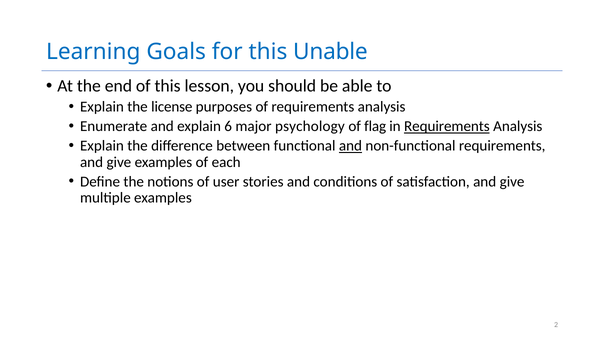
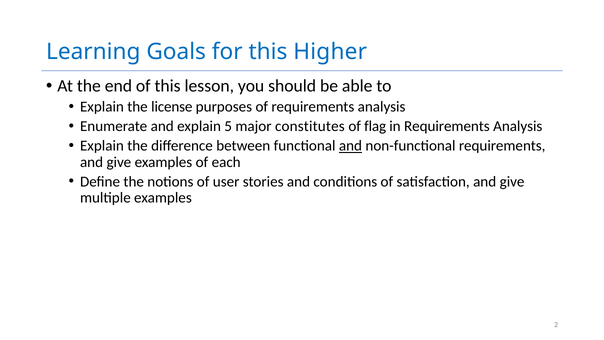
Unable: Unable -> Higher (330, 52)
6: 6 -> 5 (228, 126)
psychology: psychology -> constitutes (310, 126)
Requirements underline: present -> none (447, 126)
